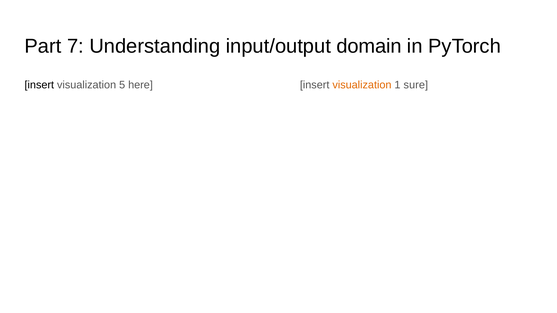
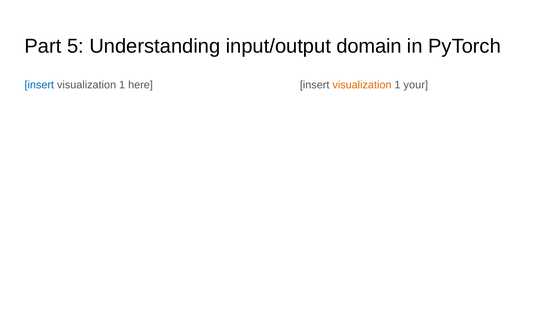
7: 7 -> 5 (75, 46)
insert colour: black -> blue (39, 85)
5: 5 -> 1 (122, 85)
sure: sure -> your (416, 85)
